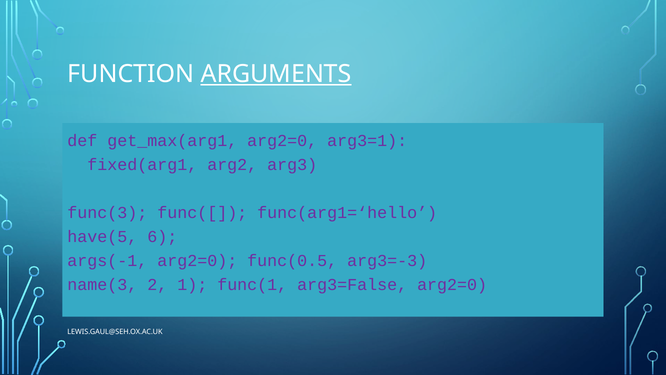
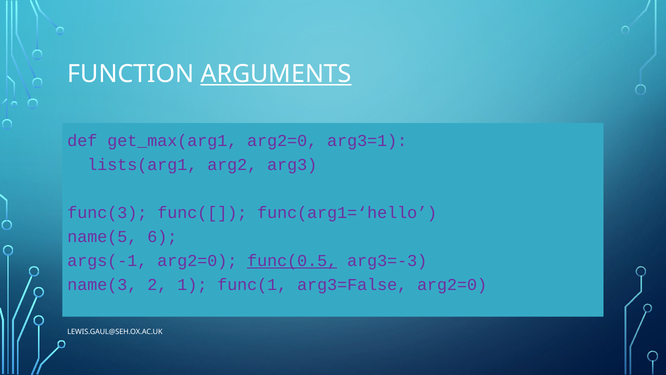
fixed(arg1: fixed(arg1 -> lists(arg1 (142, 165)
have(5: have(5 -> name(5 (102, 236)
func(0.5 underline: none -> present (292, 260)
